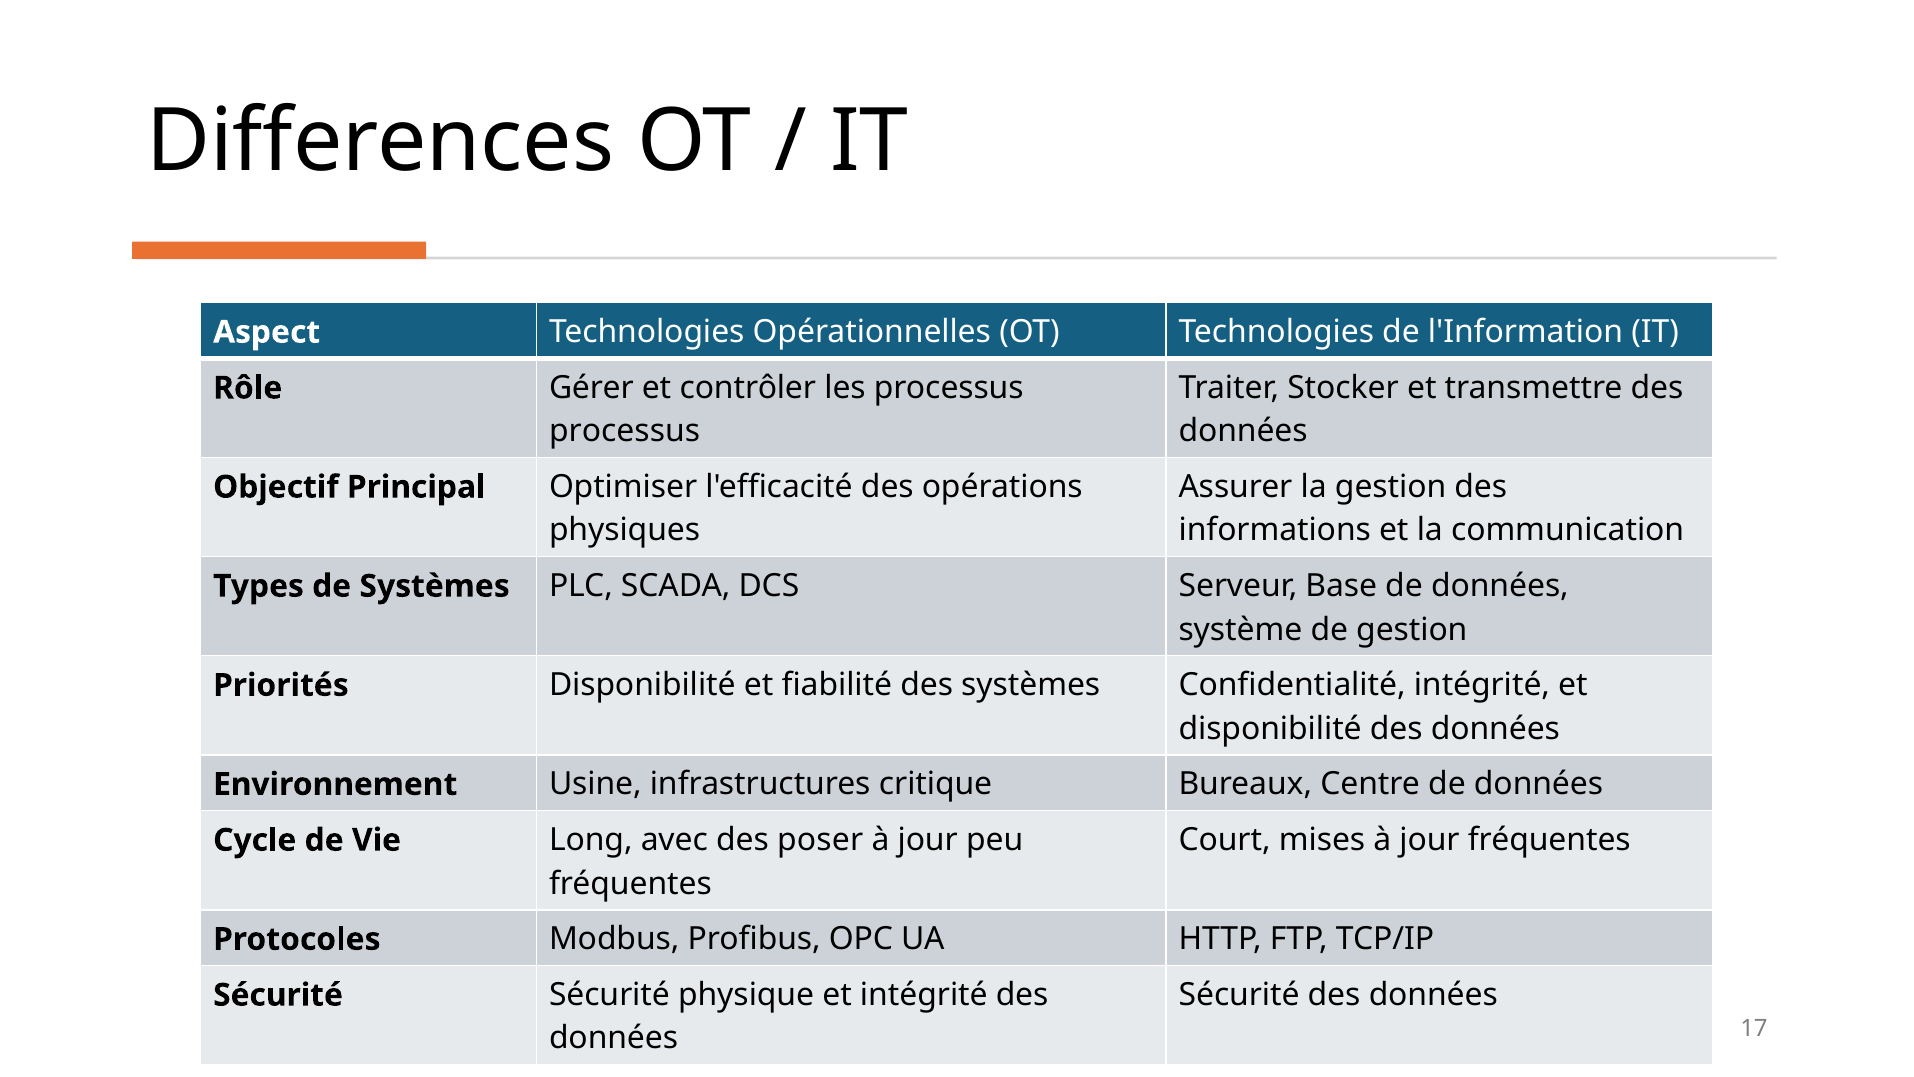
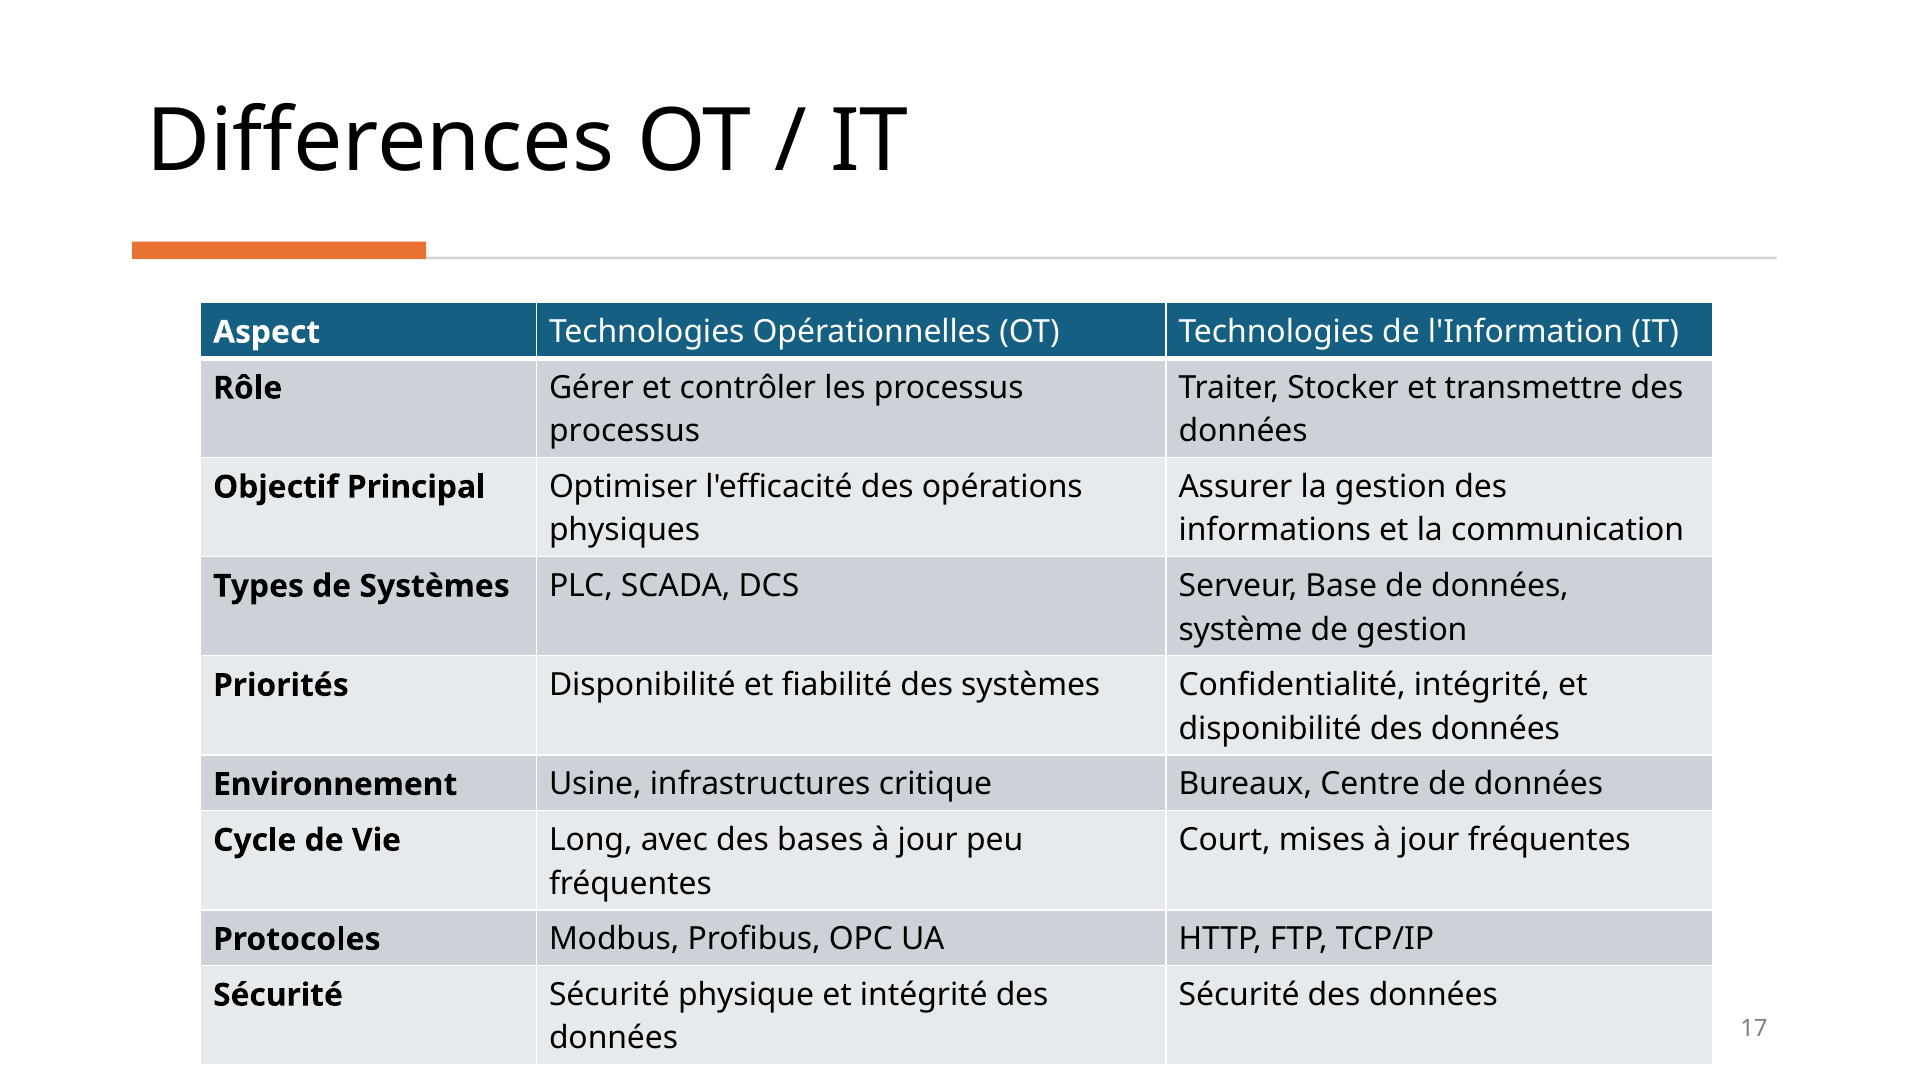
poser: poser -> bases (820, 840)
